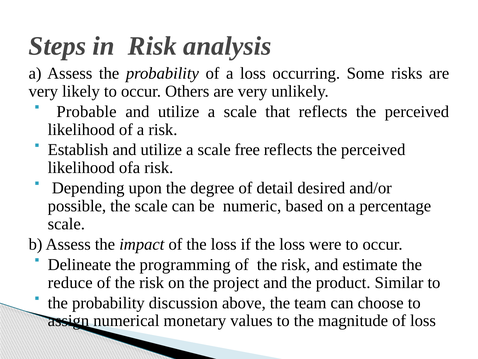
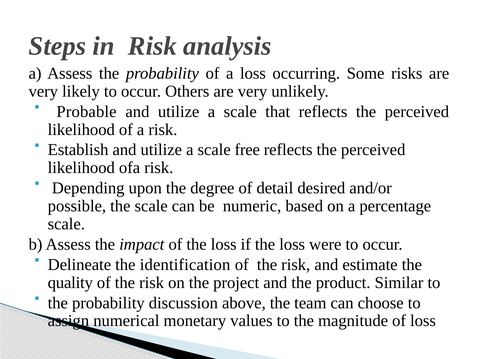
programming: programming -> identification (185, 264)
reduce: reduce -> quality (70, 282)
